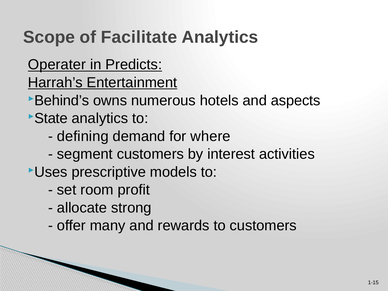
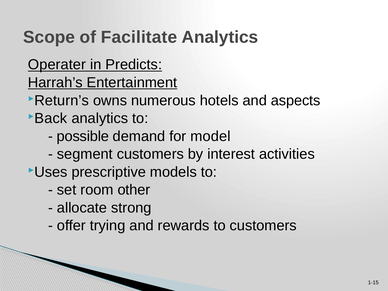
Behind’s: Behind’s -> Return’s (62, 100)
State: State -> Back (51, 118)
defining: defining -> possible (83, 136)
where: where -> model (210, 136)
profit: profit -> other (134, 190)
many: many -> trying (108, 226)
